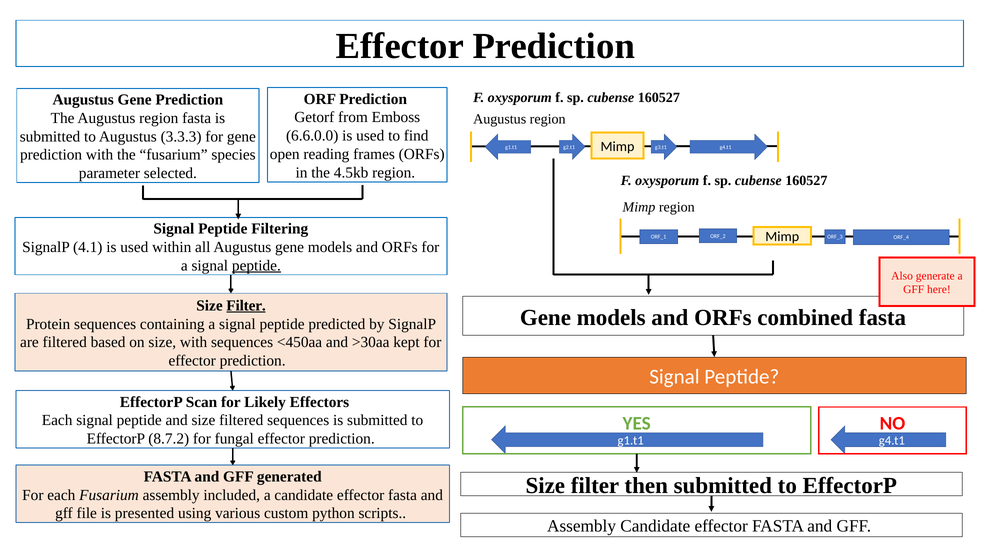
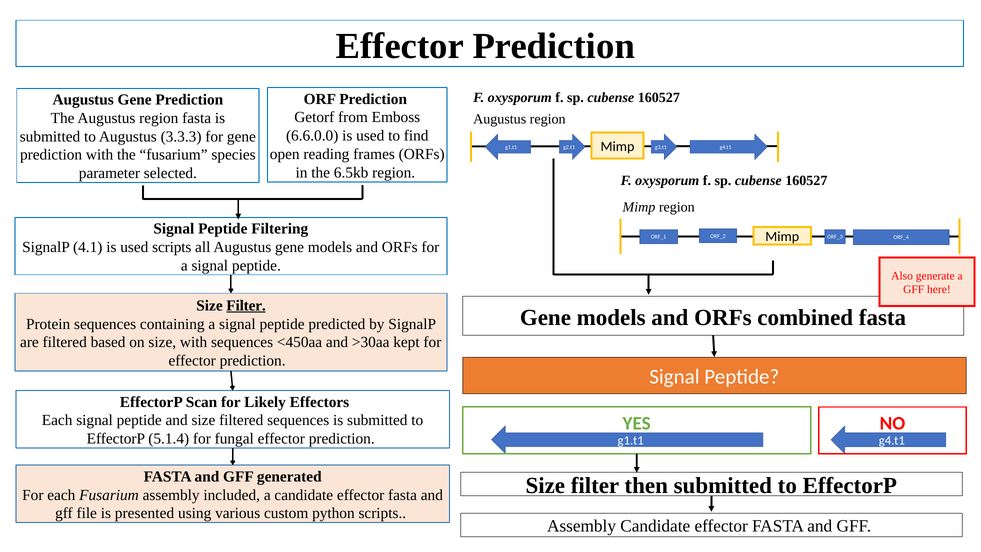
4.5kb: 4.5kb -> 6.5kb (351, 173)
used within: within -> scripts (172, 247)
peptide underline: present -> none (256, 265)
8.7.2: 8.7.2 -> 5.1.4 (169, 439)
